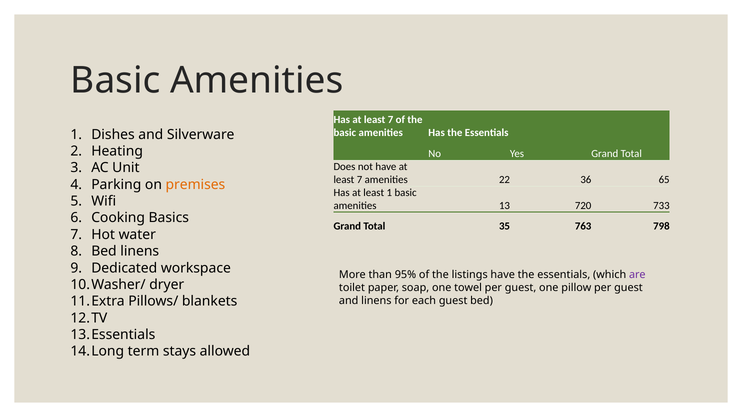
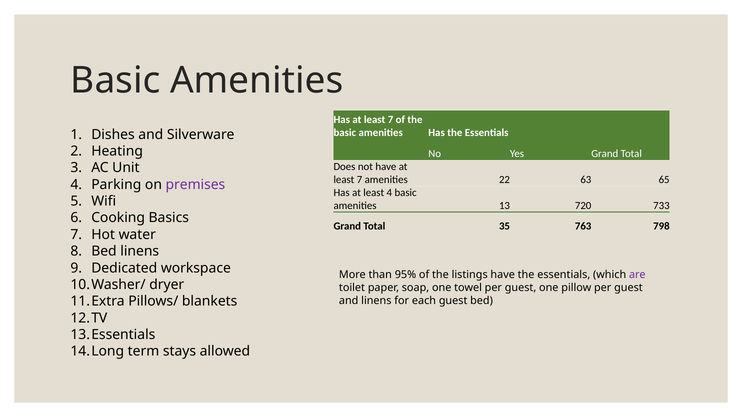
36: 36 -> 63 (586, 180)
premises colour: orange -> purple (195, 185)
least 1: 1 -> 4 (389, 193)
